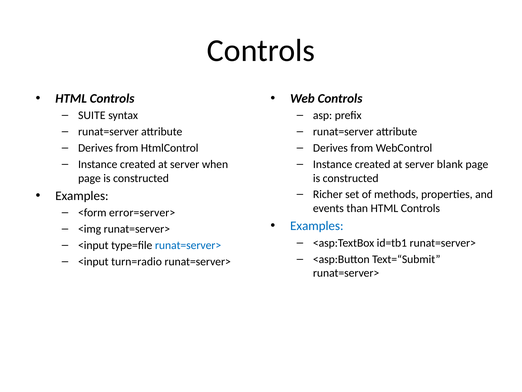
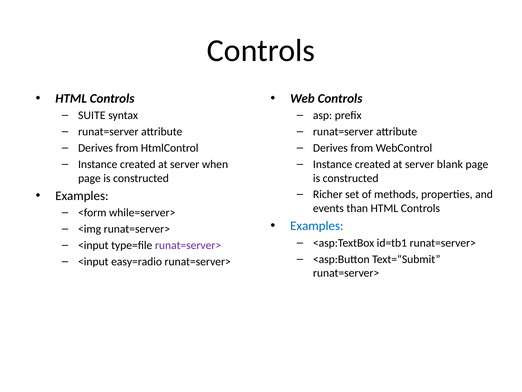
error=server>: error=server> -> while=server> (142, 212)
runat=server> colour: blue -> purple (188, 245)
turn=radio: turn=radio -> easy=radio (137, 261)
